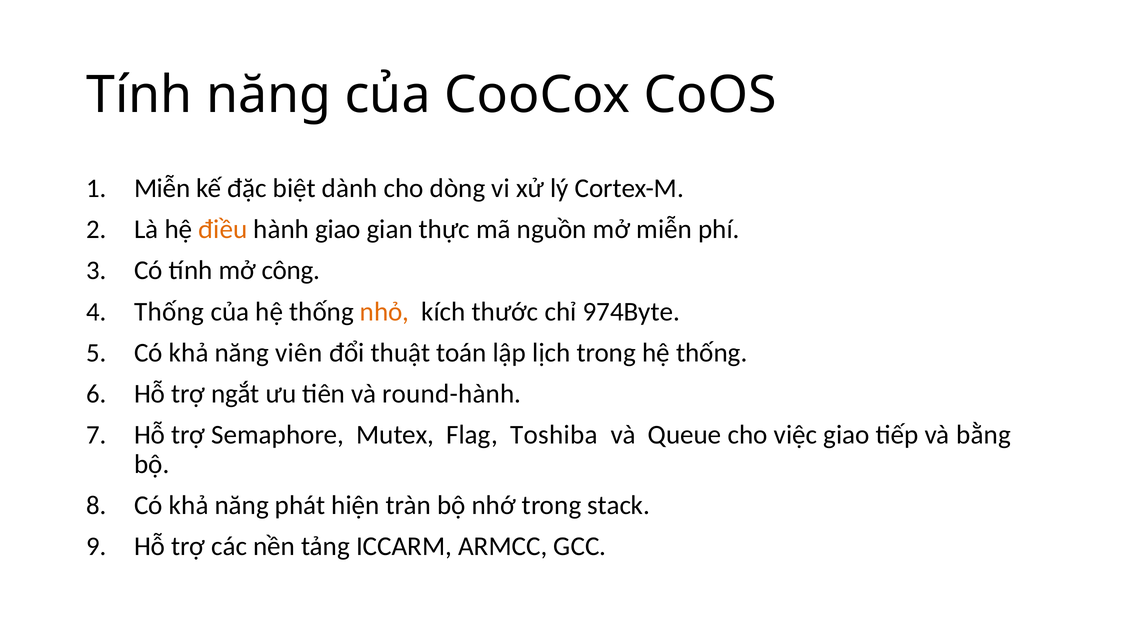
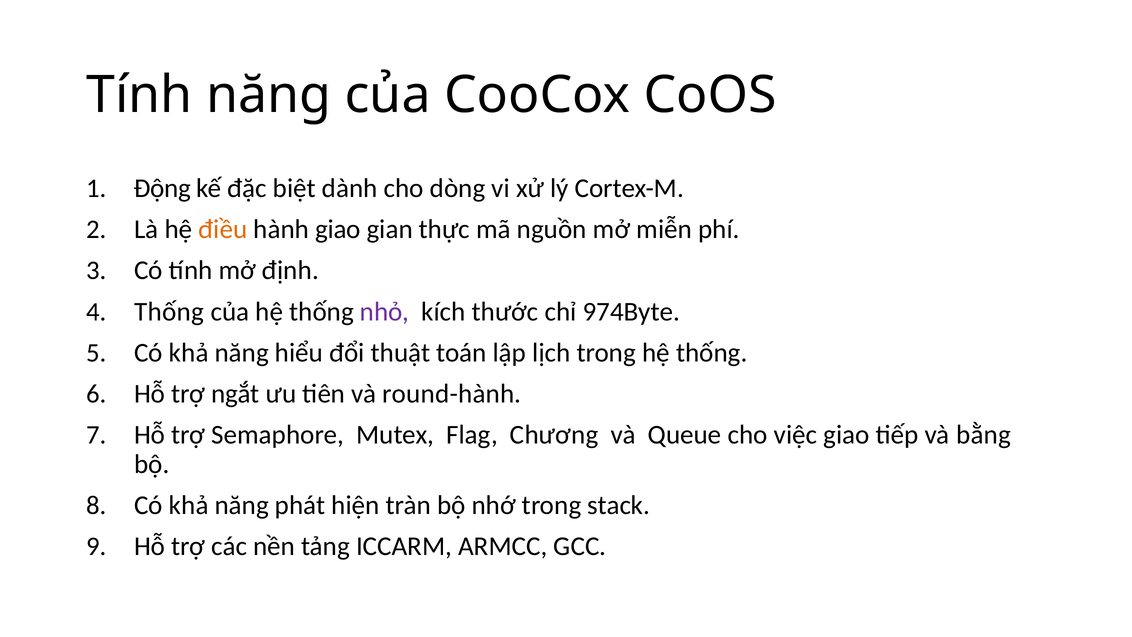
Miễn: Miễn -> Động (162, 188)
công: công -> định (291, 270)
nhỏ colour: orange -> purple (385, 311)
viên: viên -> hiểu (299, 353)
Toshiba: Toshiba -> Chương (554, 435)
